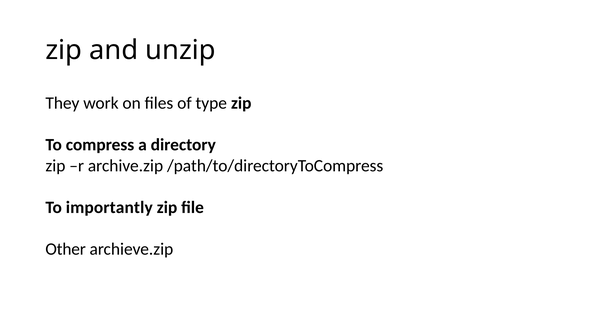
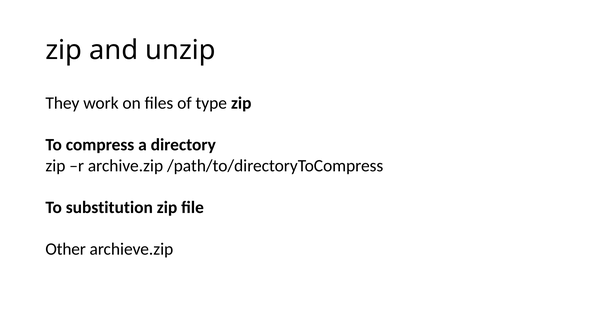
importantly: importantly -> substitution (109, 207)
